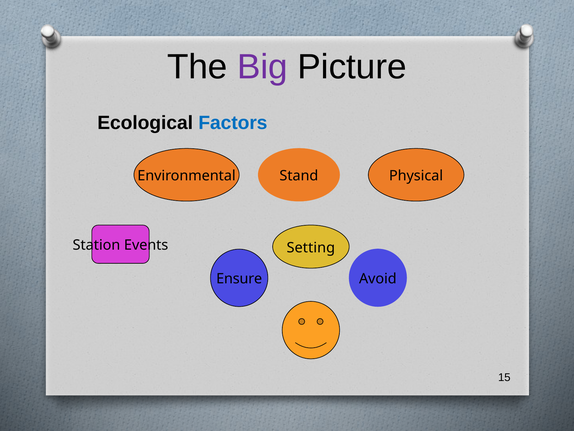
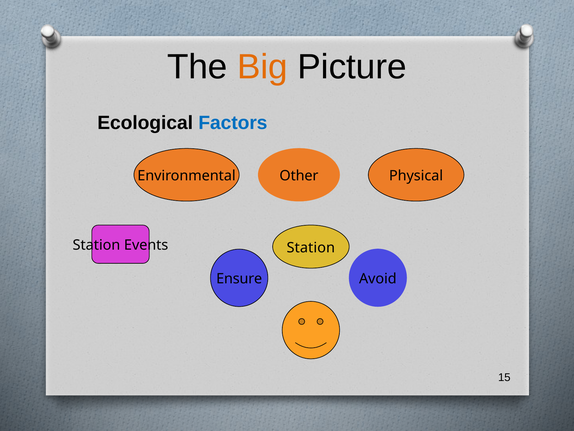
Big colour: purple -> orange (262, 67)
Stand: Stand -> Other (299, 176)
Setting: Setting -> Station (311, 247)
